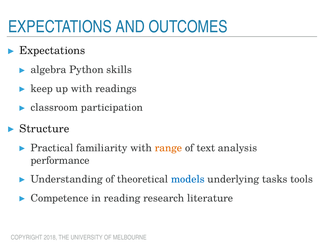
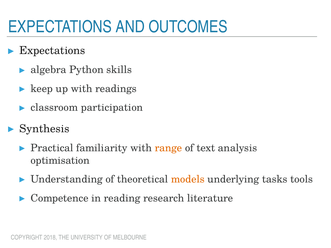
Structure: Structure -> Synthesis (44, 129)
performance: performance -> optimisation (60, 161)
models colour: blue -> orange (188, 179)
